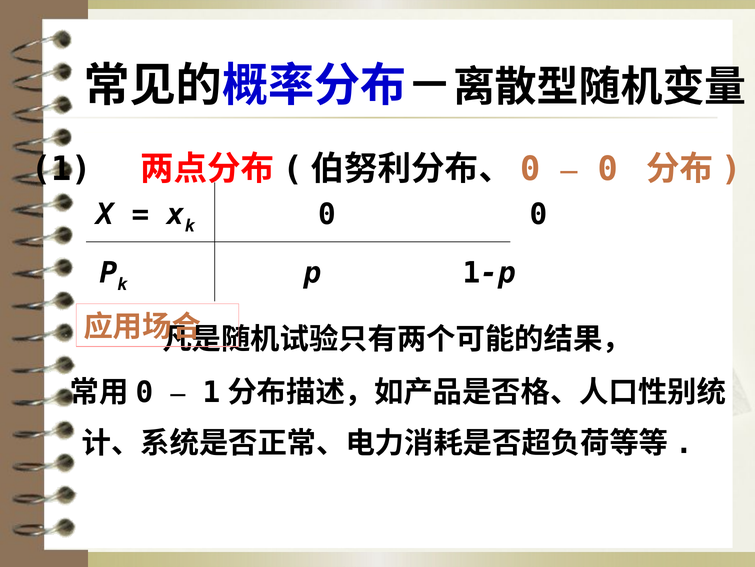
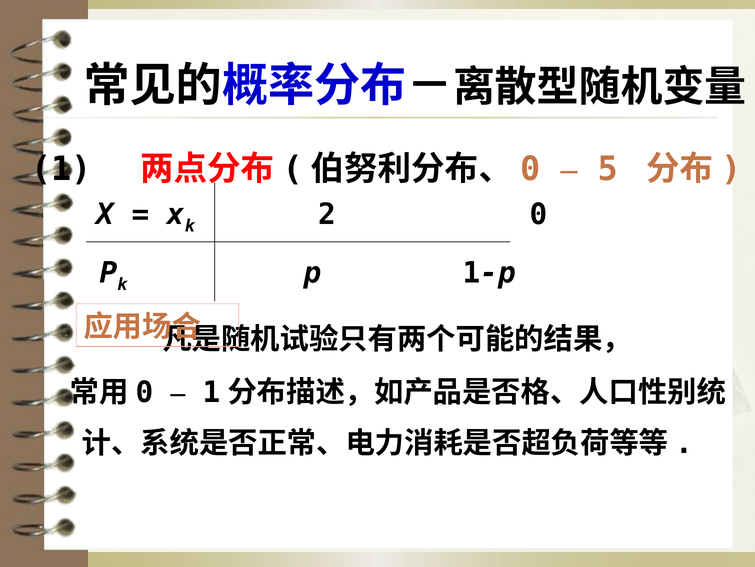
0: 0 -> 5 (608, 169)
0: 0 -> 2 (327, 214)
